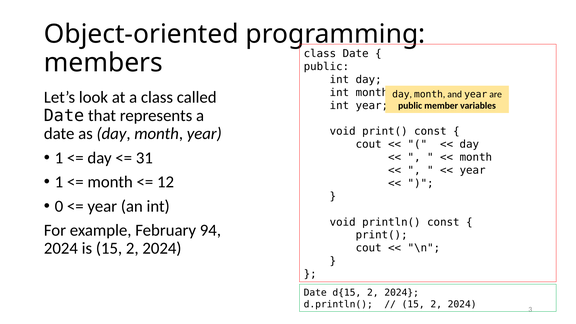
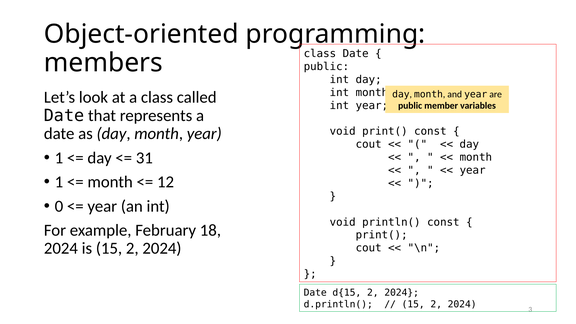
94: 94 -> 18 (210, 230)
